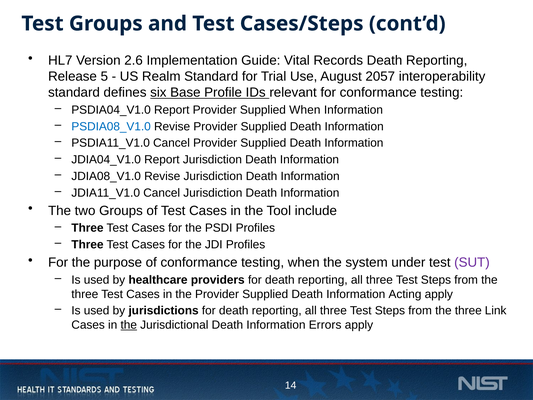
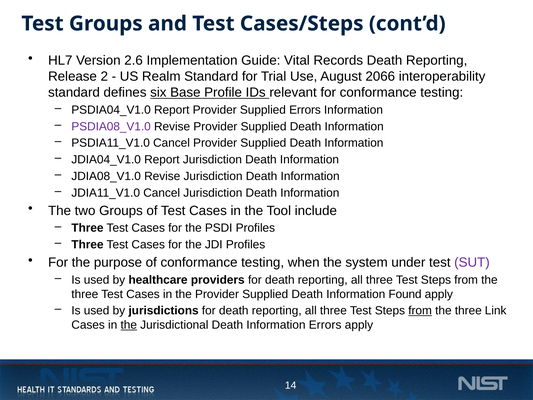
5: 5 -> 2 (104, 76)
2057: 2057 -> 2066 (380, 76)
Supplied When: When -> Errors (305, 110)
PSDIA08_V1.0 colour: blue -> purple (111, 126)
Acting: Acting -> Found (405, 294)
from underline: none -> present (420, 311)
